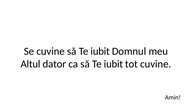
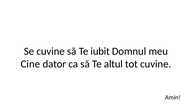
Altul: Altul -> Cine (30, 64)
ca să Te iubit: iubit -> altul (113, 64)
